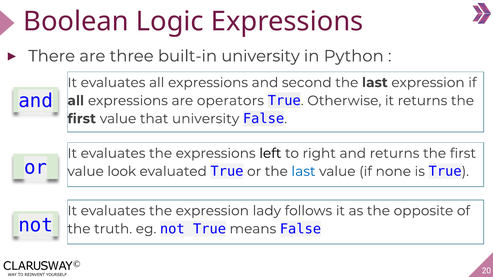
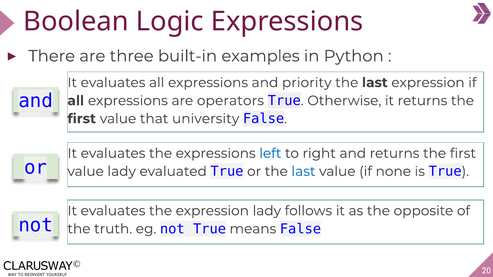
built-in university: university -> examples (261, 56)
second: second -> priority (307, 83)
left colour: black -> blue (270, 154)
value look: look -> lady (122, 172)
